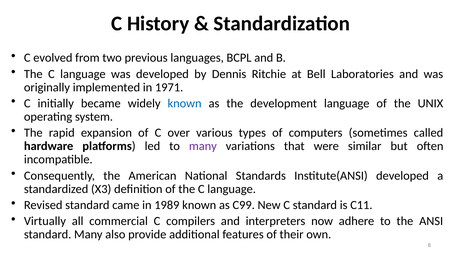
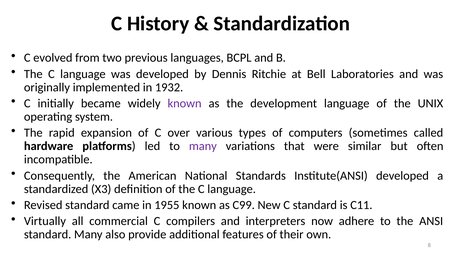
1971: 1971 -> 1932 (169, 87)
known colour: blue -> purple (185, 103)
1989: 1989 -> 1955 (167, 205)
